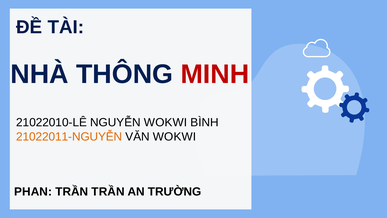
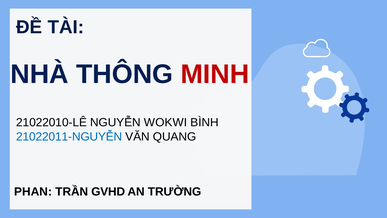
21022011-NGUYỄN colour: orange -> blue (69, 137)
VĂN WOKWI: WOKWI -> QUANG (175, 137)
TRẦN TRẦN: TRẦN -> GVHD (108, 192)
